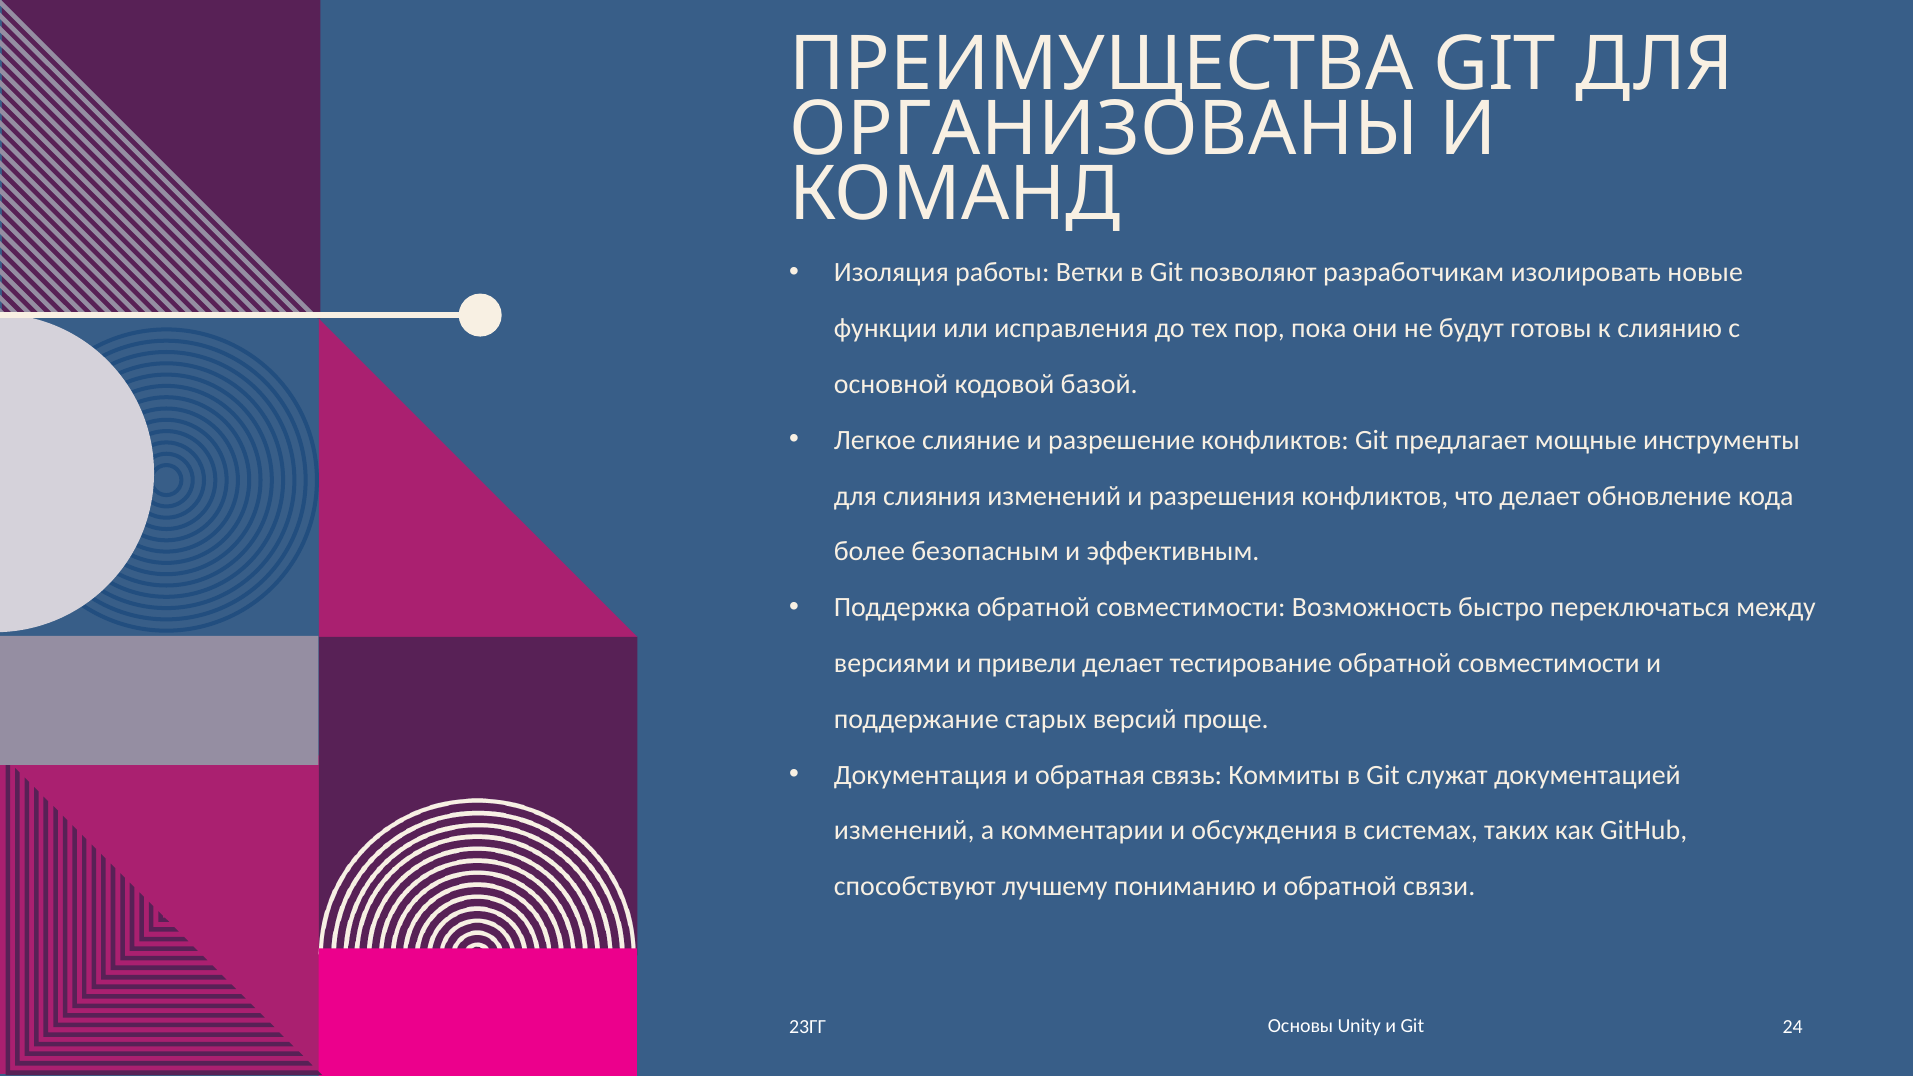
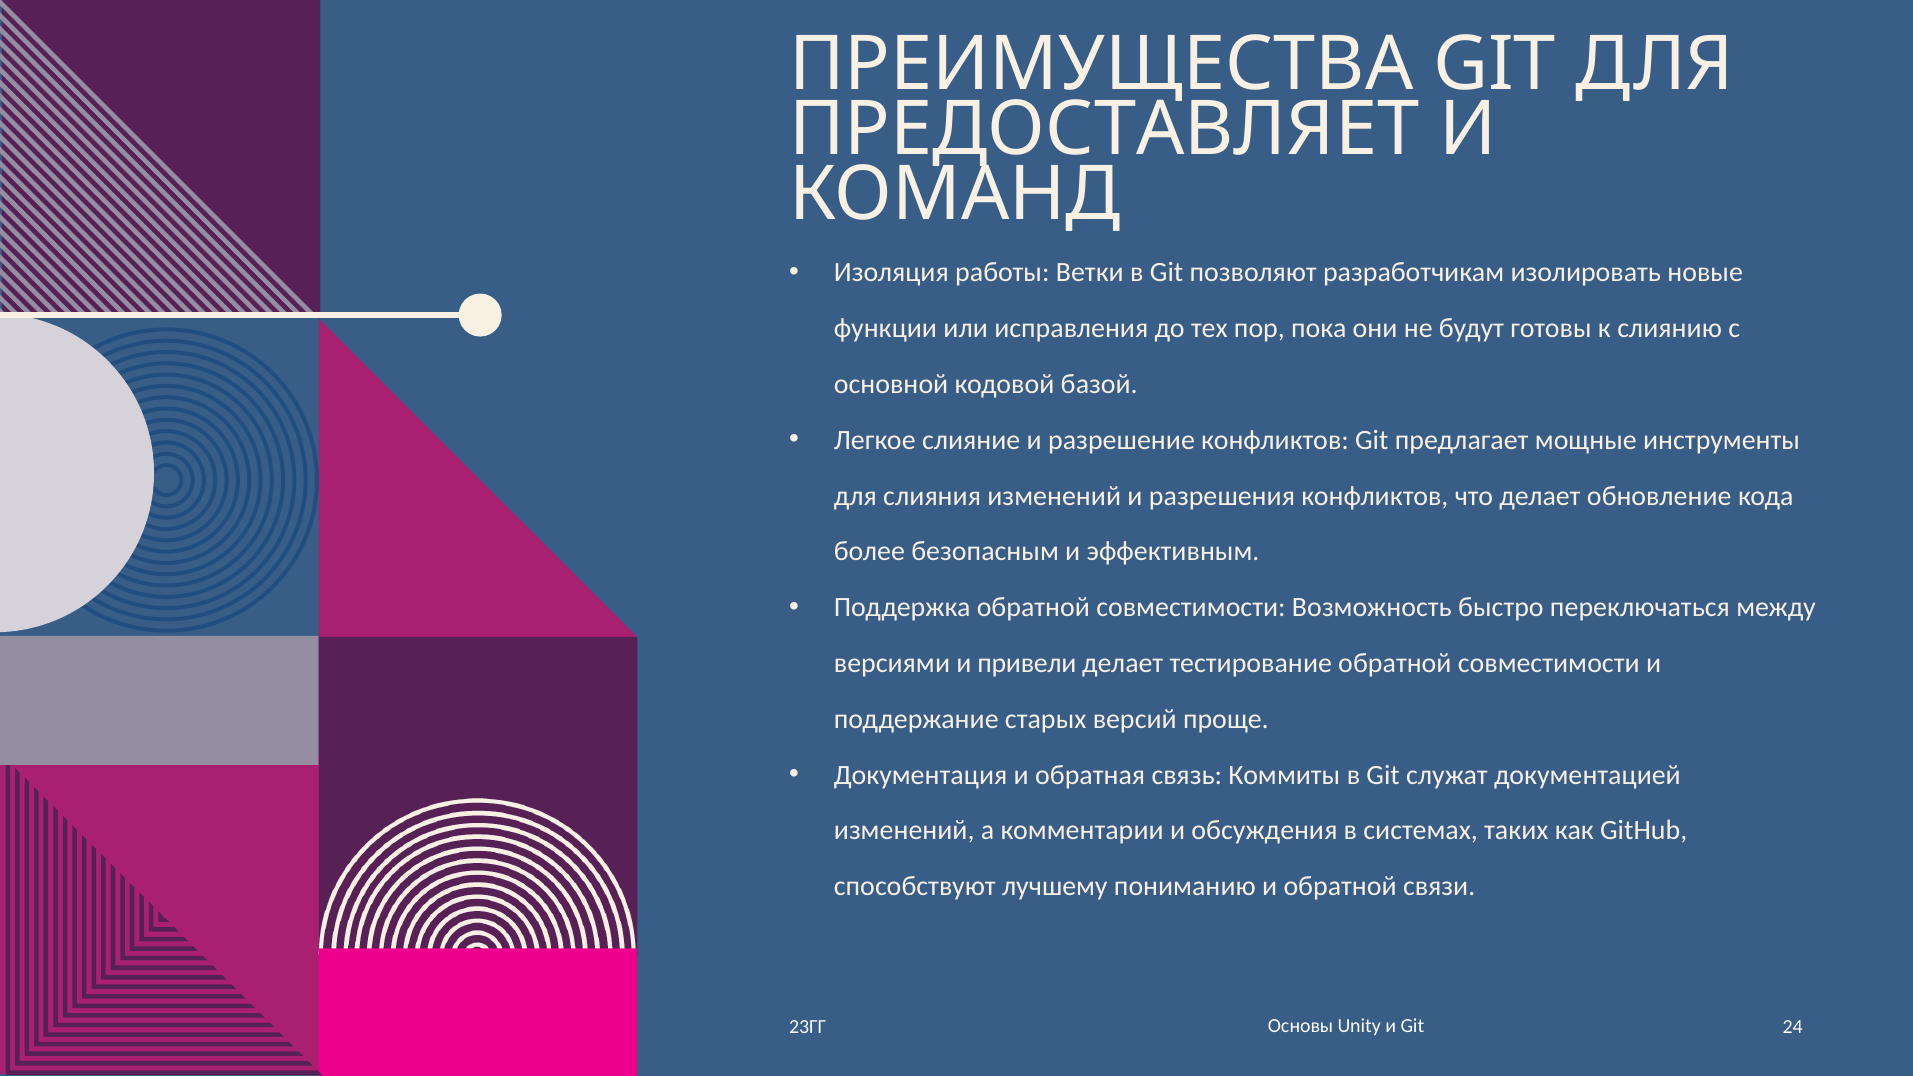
ОРГАНИЗОВАНЫ: ОРГАНИЗОВАНЫ -> ПРЕДОСТАВЛЯЕТ (1104, 130)
